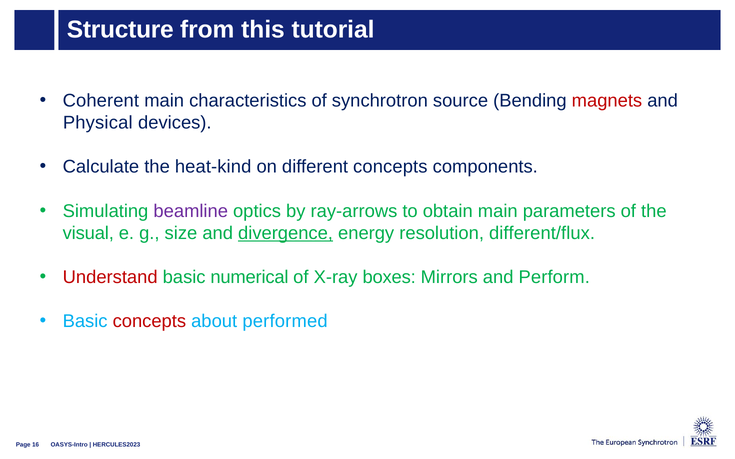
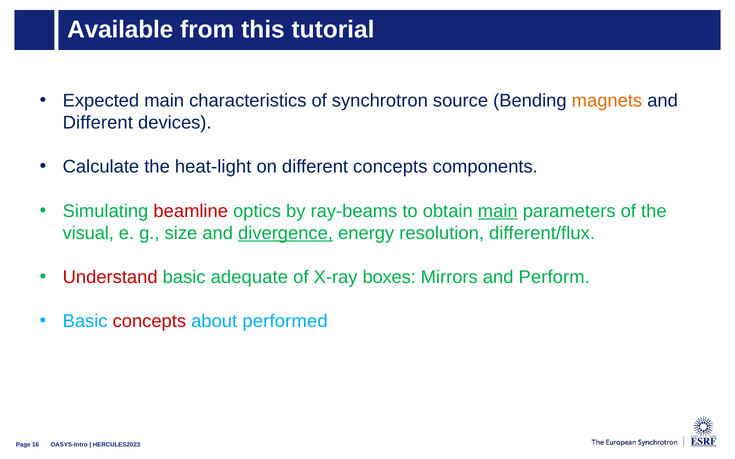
Structure: Structure -> Available (120, 29)
Coherent: Coherent -> Expected (101, 101)
magnets colour: red -> orange (607, 101)
Physical: Physical -> Different (98, 123)
heat-kind: heat-kind -> heat-light (213, 167)
beamline colour: purple -> red (191, 211)
ray-arrows: ray-arrows -> ray-beams (354, 211)
main underline: none -> present (498, 211)
numerical: numerical -> adequate (249, 277)
